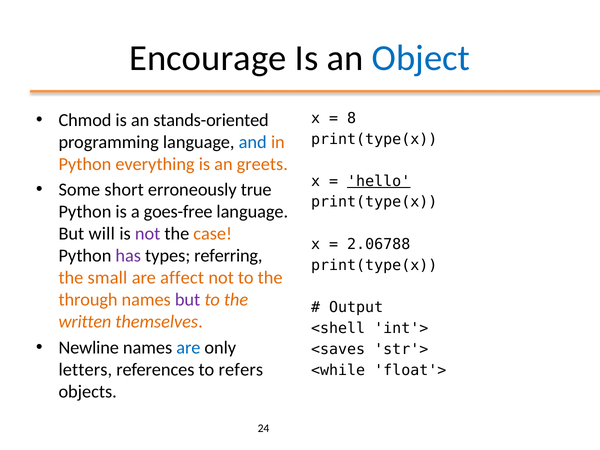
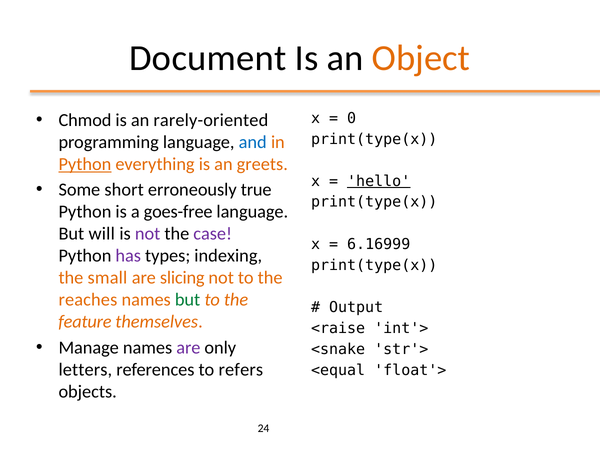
Encourage: Encourage -> Document (208, 58)
Object colour: blue -> orange (421, 58)
stands-oriented: stands-oriented -> rarely-oriented (211, 120)
8: 8 -> 0 (352, 118)
Python underline: none -> present (85, 164)
case colour: orange -> purple (213, 234)
2.06788: 2.06788 -> 6.16999 (379, 244)
referring: referring -> indexing (228, 256)
affect: affect -> slicing (182, 278)
through: through -> reaches (88, 300)
but colour: purple -> green (188, 300)
written: written -> feature (85, 322)
<shell: <shell -> <raise (338, 328)
Newline: Newline -> Manage (89, 348)
are colour: blue -> purple (188, 348)
<saves: <saves -> <snake (338, 349)
<while: <while -> <equal (338, 370)
